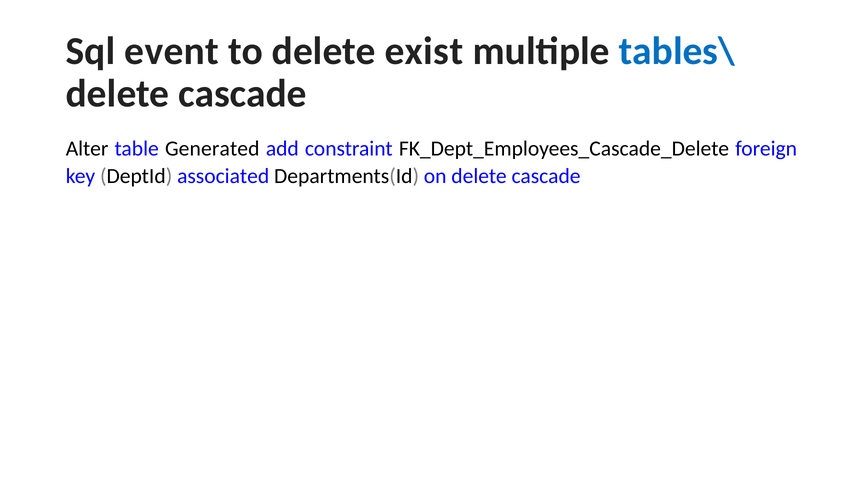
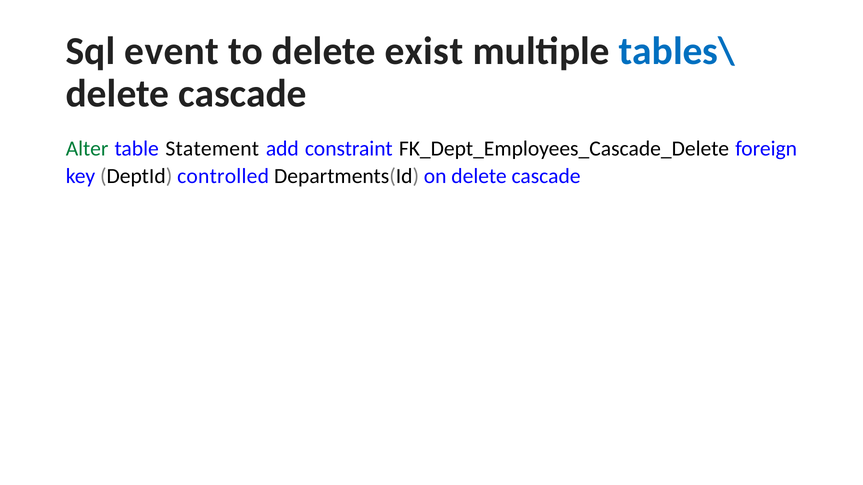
Alter colour: black -> green (87, 149)
Generated: Generated -> Statement (212, 149)
associated: associated -> controlled (223, 176)
